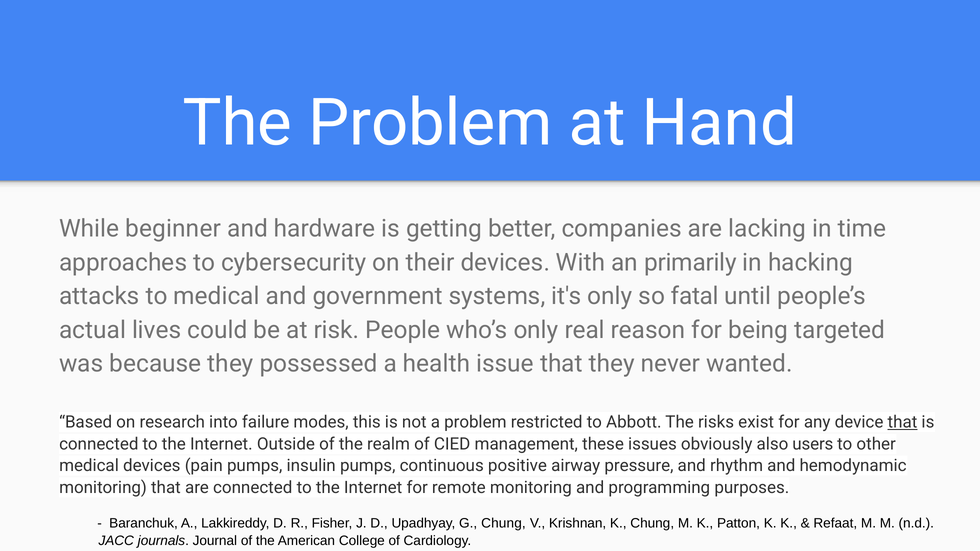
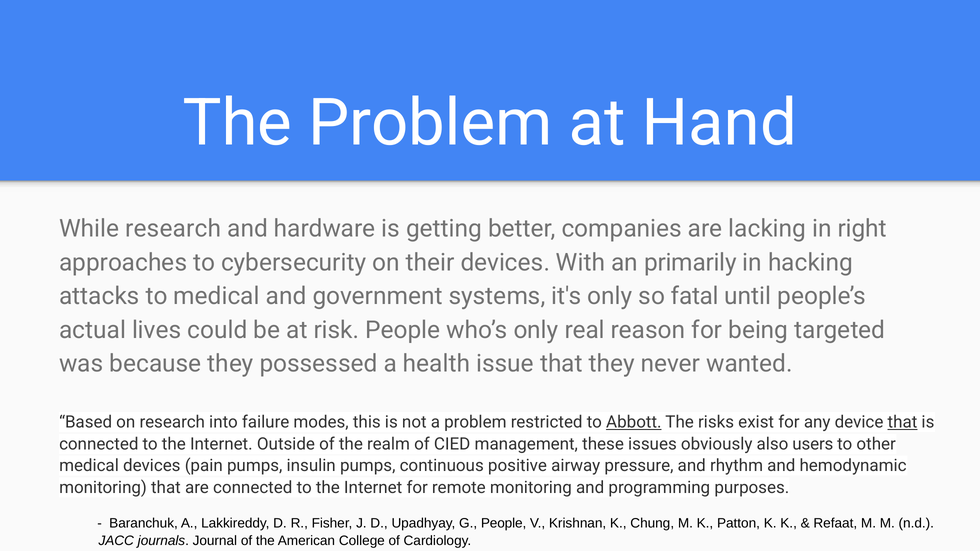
While beginner: beginner -> research (173, 229)
time: time -> right (862, 229)
Abbott underline: none -> present (634, 422)
G Chung: Chung -> People (504, 523)
